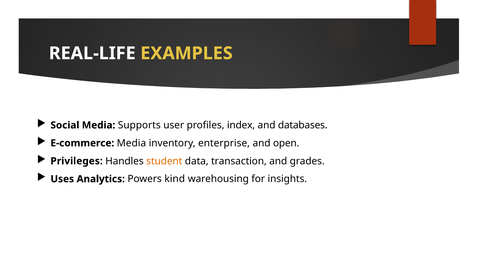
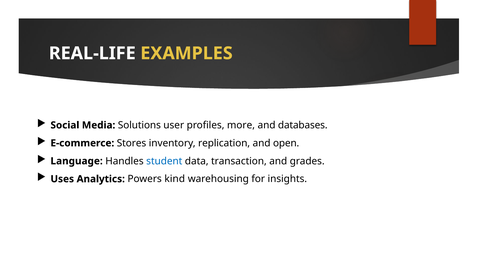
Supports: Supports -> Solutions (139, 125)
index: index -> more (241, 125)
E-commerce Media: Media -> Stores (131, 143)
enterprise: enterprise -> replication (224, 143)
Privileges: Privileges -> Language (77, 161)
student colour: orange -> blue (164, 161)
